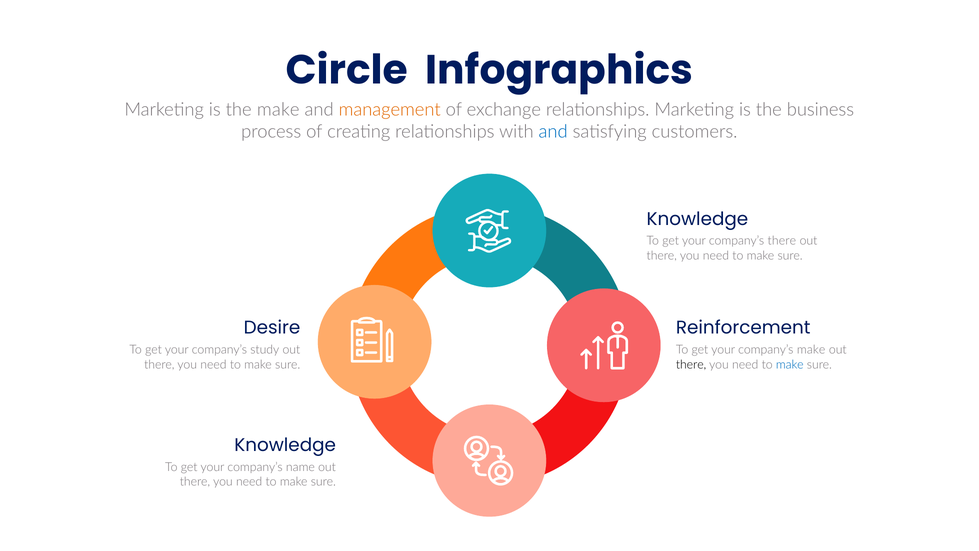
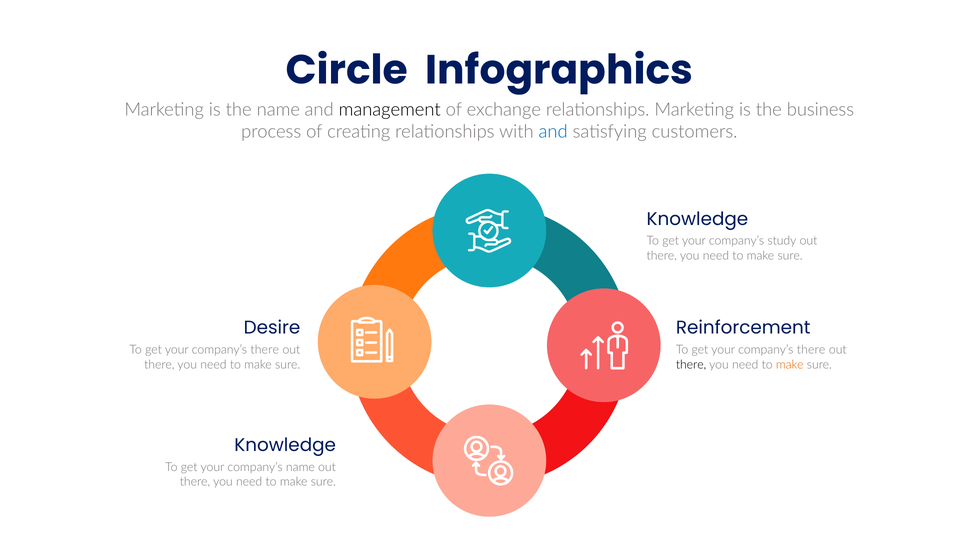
the make: make -> name (278, 110)
management colour: orange -> black (390, 110)
company’s there: there -> study (782, 241)
study: study -> there (265, 350)
make: make -> there (811, 350)
make colour: blue -> orange (790, 364)
